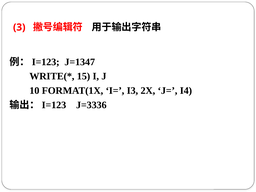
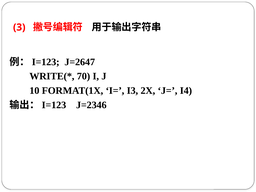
J=1347: J=1347 -> J=2647 (80, 62)
15: 15 -> 70 (84, 76)
J=3336: J=3336 -> J=2346 (91, 105)
